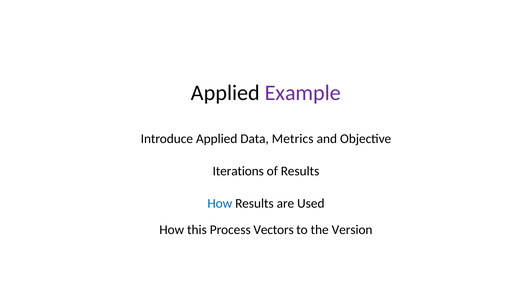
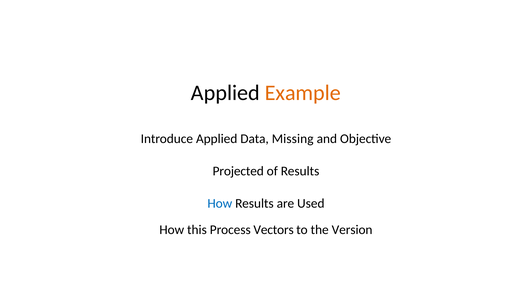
Example colour: purple -> orange (303, 93)
Metrics: Metrics -> Missing (293, 139)
Iterations: Iterations -> Projected (238, 171)
